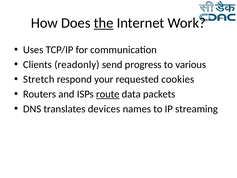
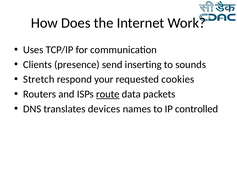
the underline: present -> none (104, 23)
readonly: readonly -> presence (77, 64)
progress: progress -> inserting (143, 64)
various: various -> sounds (191, 64)
streaming: streaming -> controlled (197, 109)
